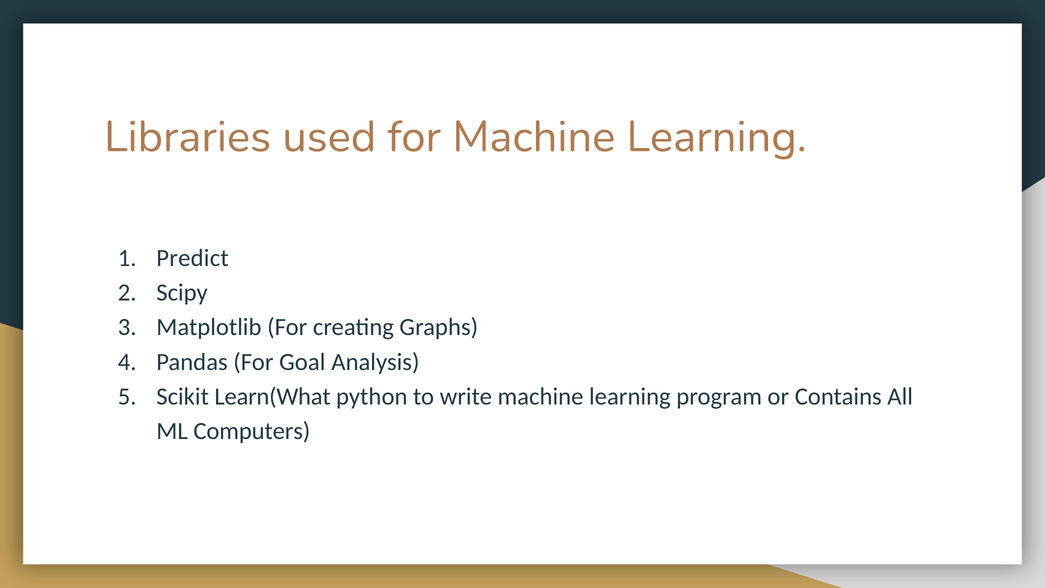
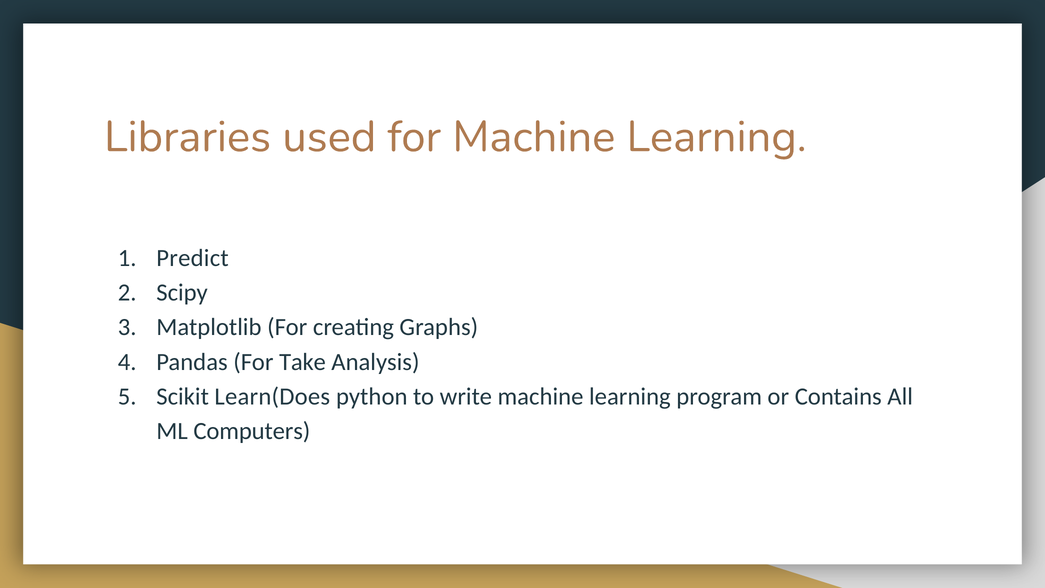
Goal: Goal -> Take (302, 362)
Learn(What: Learn(What -> Learn(Does (272, 396)
